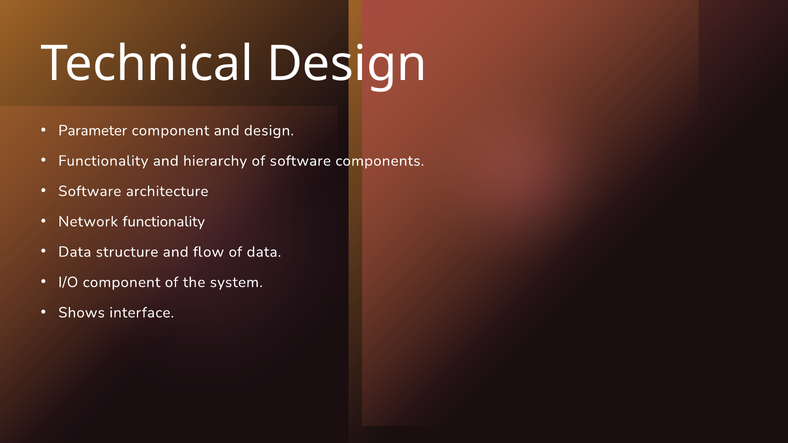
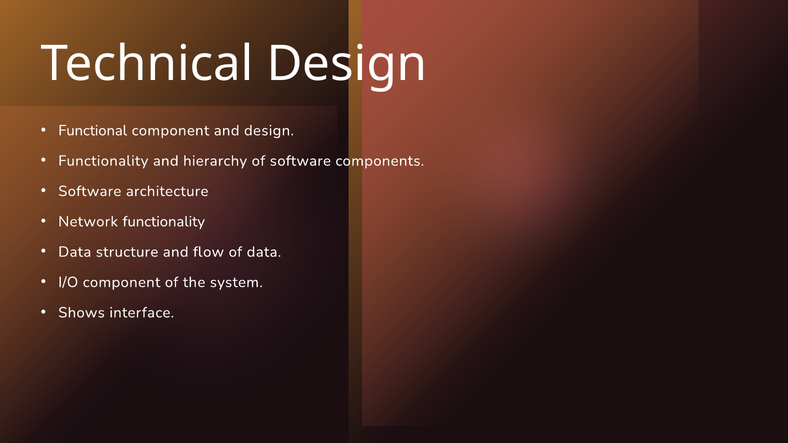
Parameter: Parameter -> Functional (93, 131)
